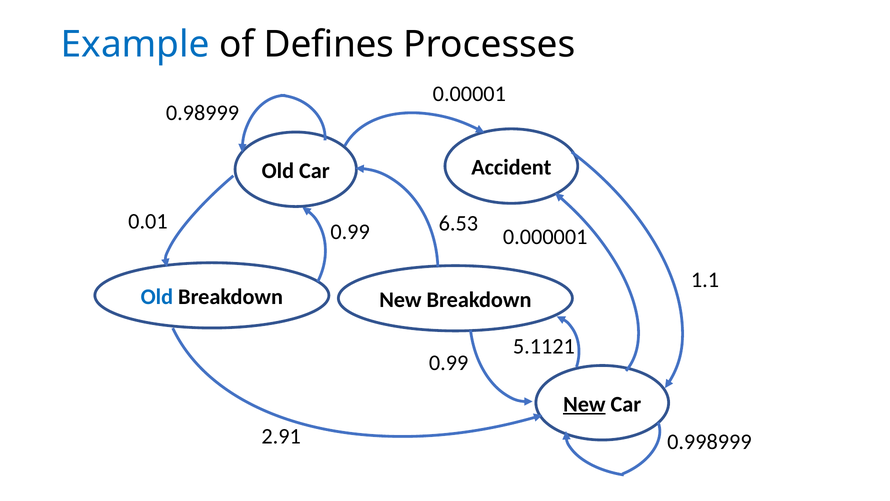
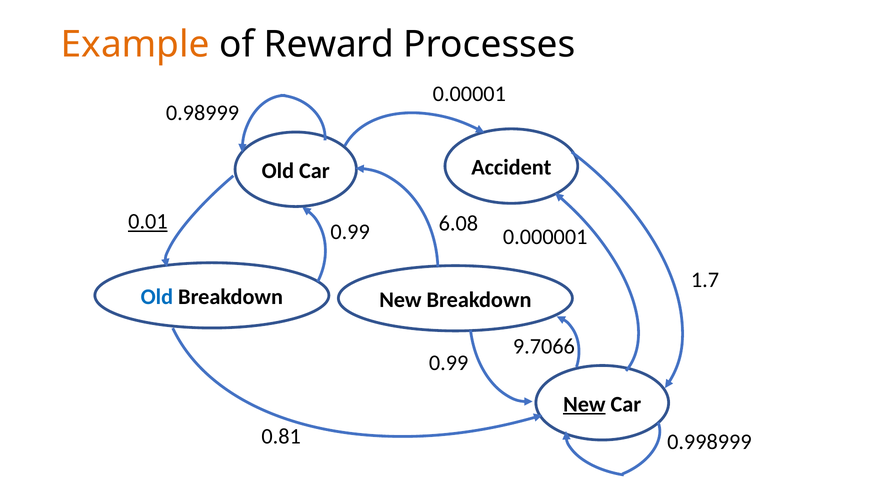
Example colour: blue -> orange (135, 44)
Defines: Defines -> Reward (329, 44)
0.01 underline: none -> present (148, 221)
6.53: 6.53 -> 6.08 (458, 223)
1.1: 1.1 -> 1.7 (705, 280)
5.1121: 5.1121 -> 9.7066 (544, 346)
2.91: 2.91 -> 0.81 (281, 436)
